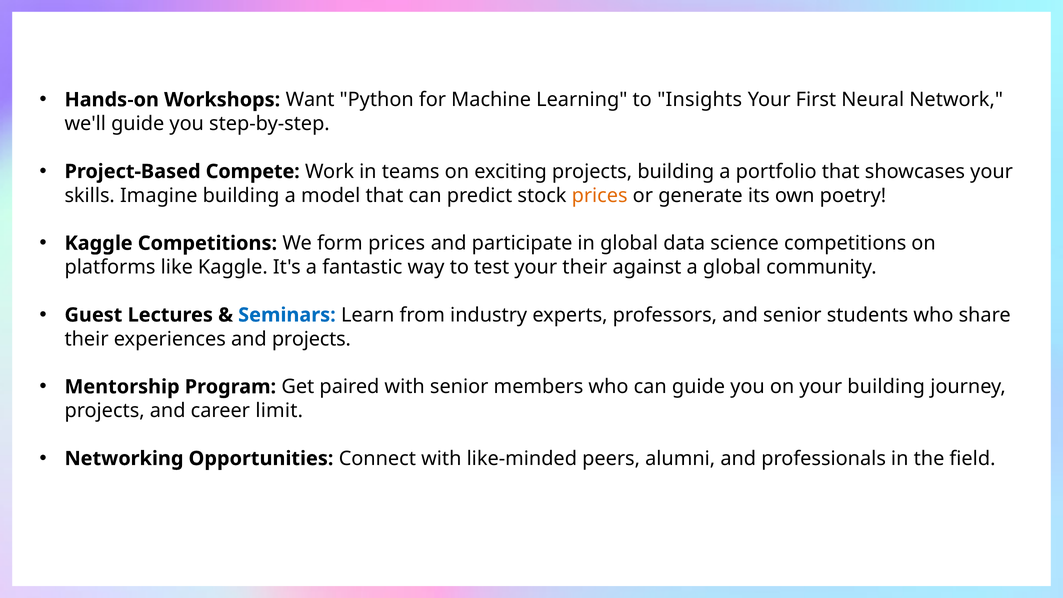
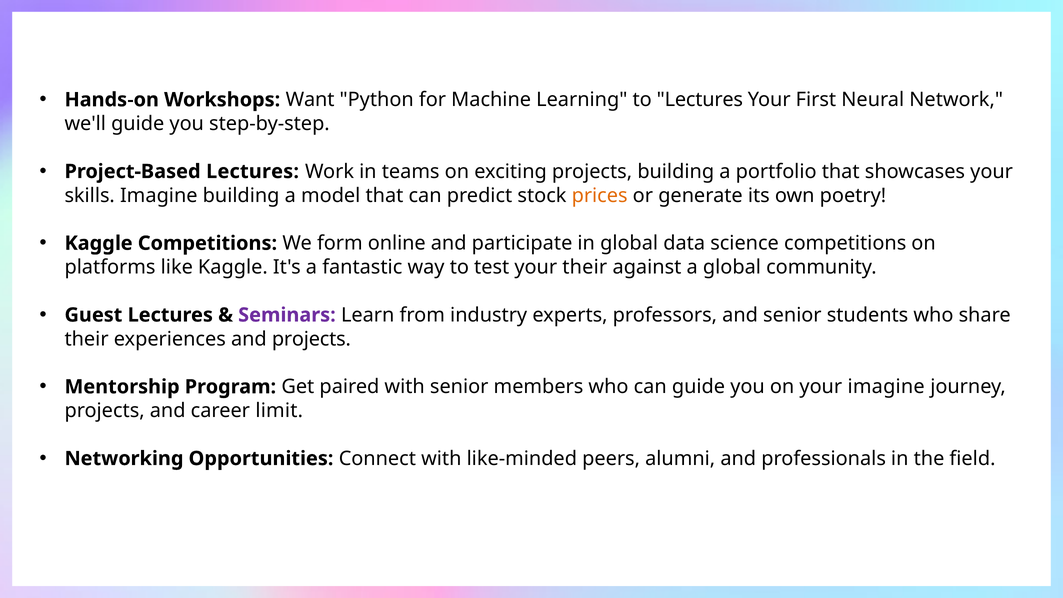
to Insights: Insights -> Lectures (700, 100)
Project-Based Compete: Compete -> Lectures (253, 171)
form prices: prices -> online (397, 243)
Seminars colour: blue -> purple (287, 315)
your building: building -> imagine (886, 387)
